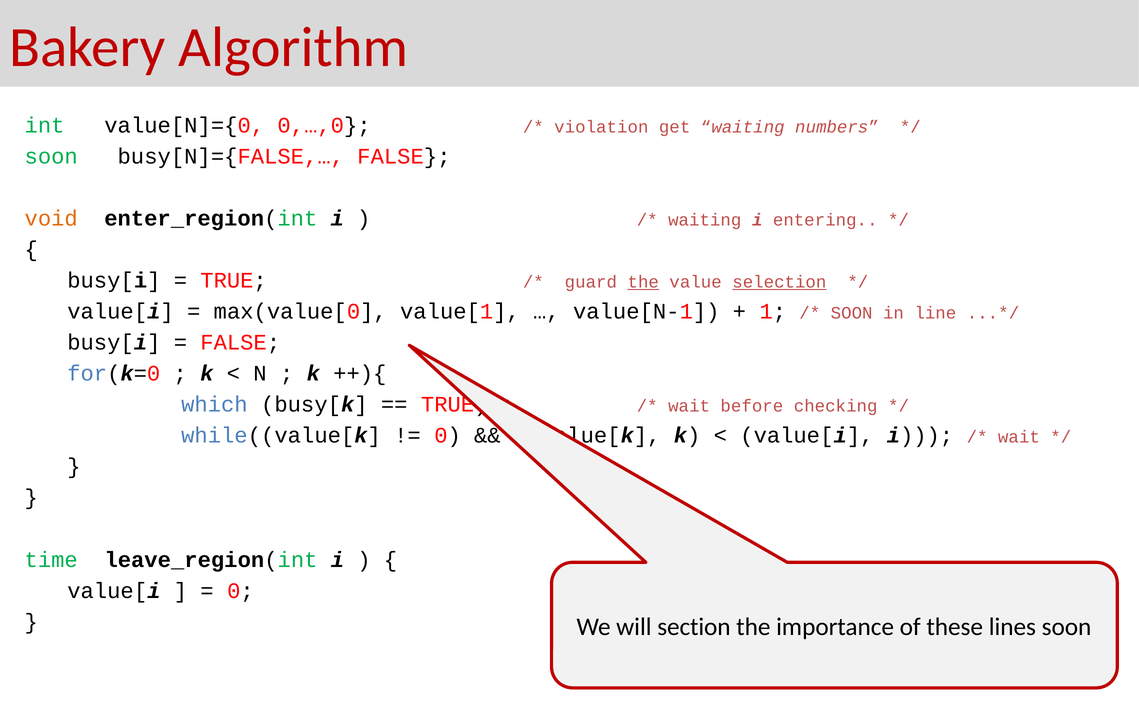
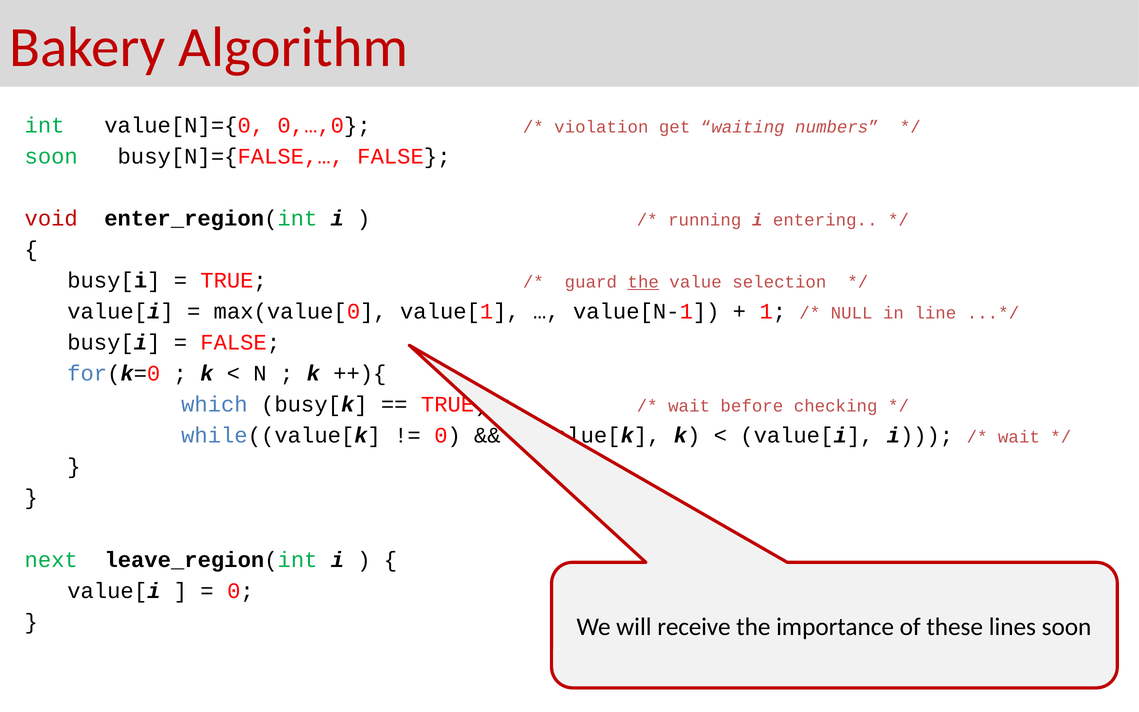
void colour: orange -> red (51, 218)
waiting: waiting -> running (705, 220)
selection underline: present -> none (779, 282)
SOON: SOON -> NULL (852, 313)
time: time -> next (51, 560)
section: section -> receive (694, 627)
